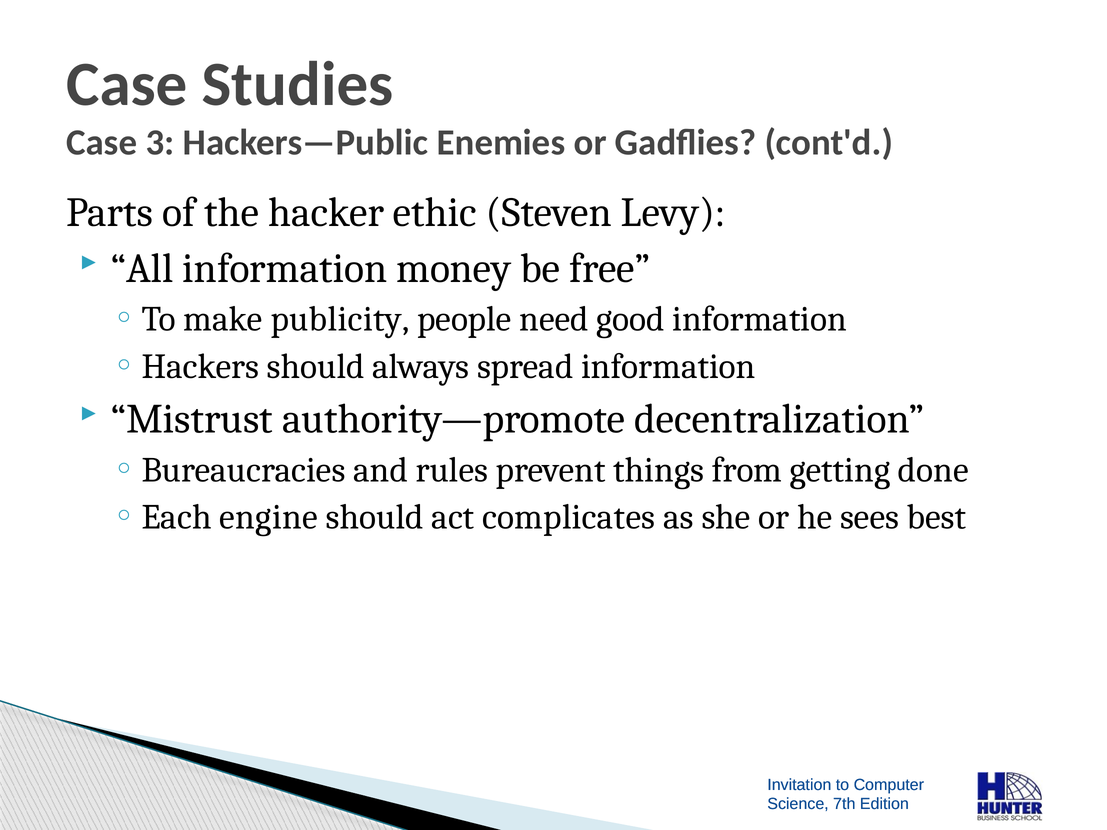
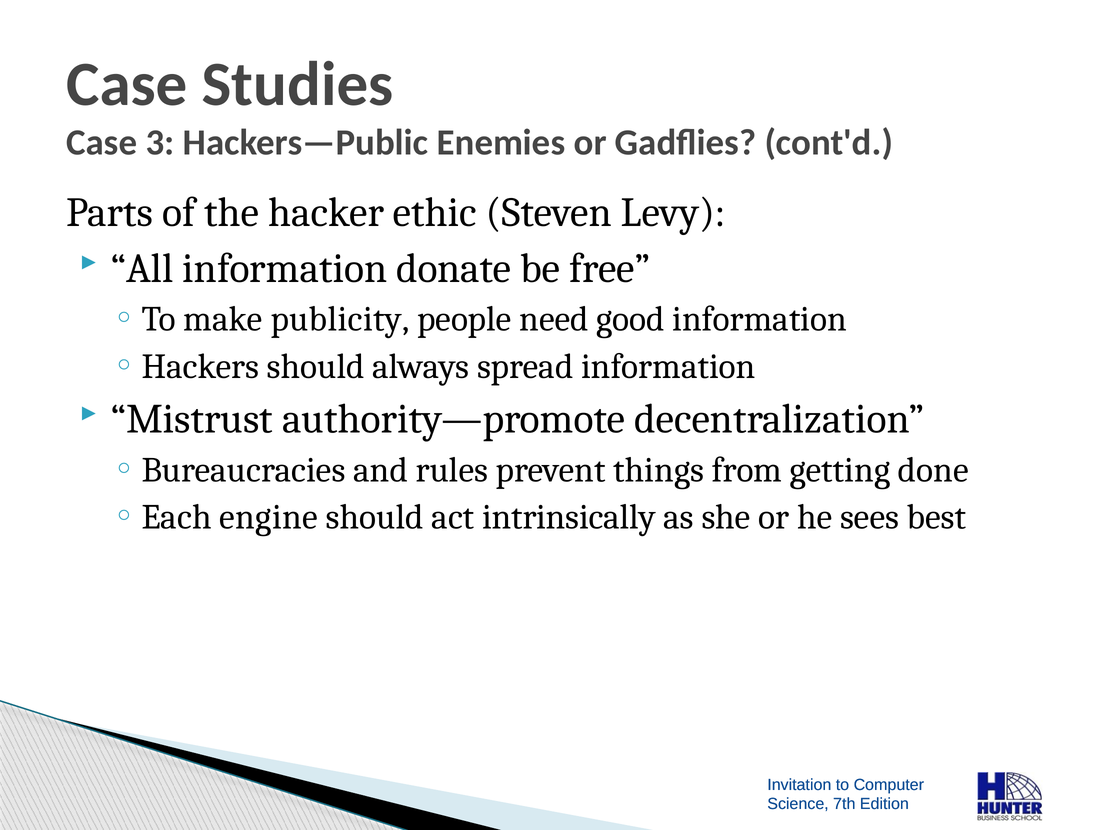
money: money -> donate (454, 269)
complicates: complicates -> intrinsically (569, 517)
